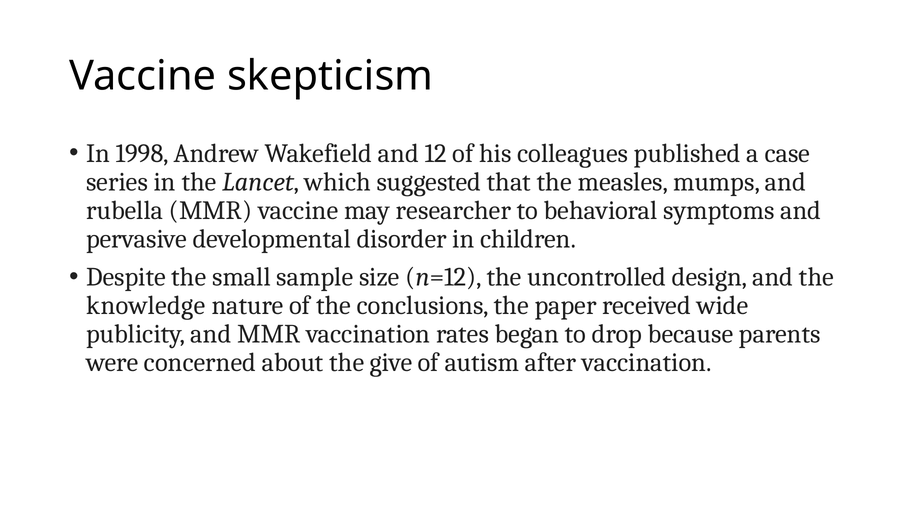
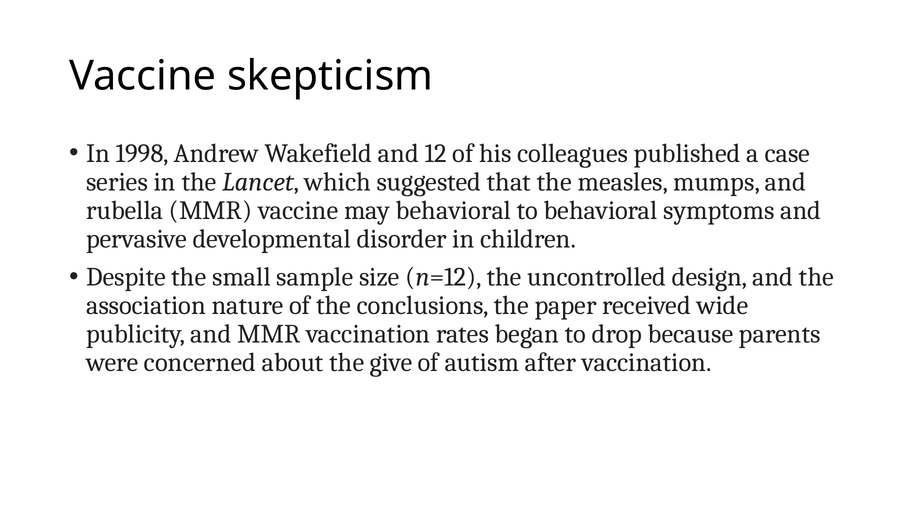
may researcher: researcher -> behavioral (454, 210)
knowledge: knowledge -> association (146, 306)
